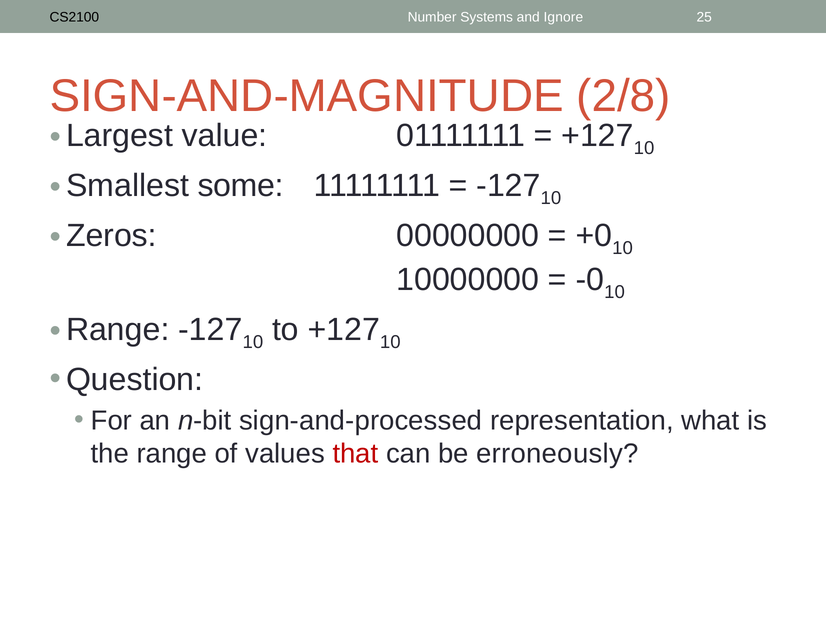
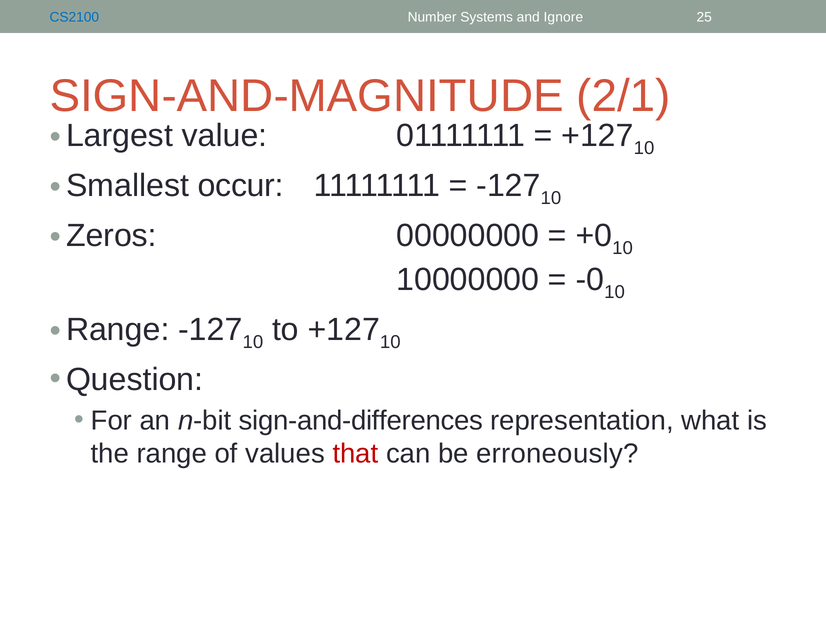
CS2100 colour: black -> blue (74, 17)
2/8: 2/8 -> 2/1 (624, 96)
some: some -> occur (241, 186)
sign-and-processed: sign-and-processed -> sign-and-differences (361, 421)
